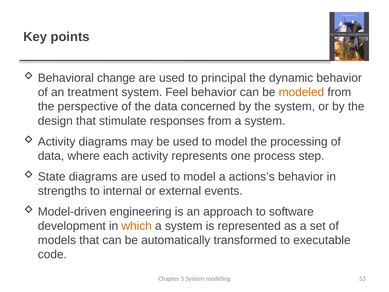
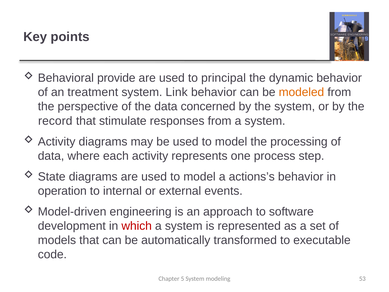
change: change -> provide (116, 78)
Feel: Feel -> Link (177, 92)
design: design -> record (55, 121)
strengths: strengths -> operation (62, 191)
which colour: orange -> red (137, 226)
